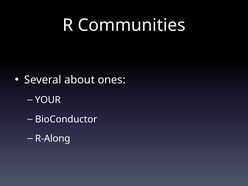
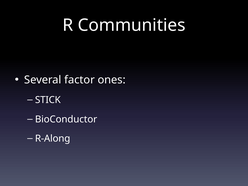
about: about -> factor (80, 80)
YOUR: YOUR -> STICK (48, 100)
